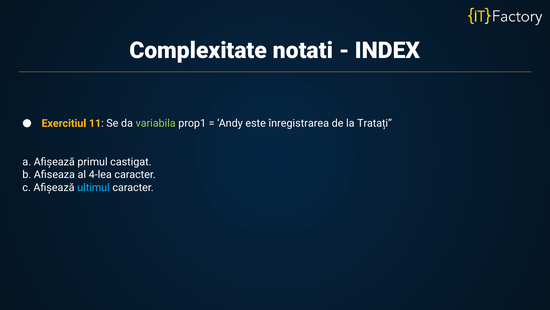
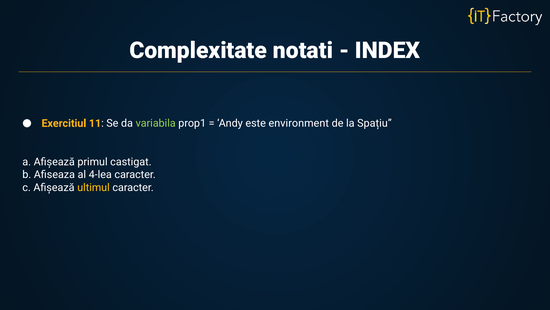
înregistrarea: înregistrarea -> environment (299, 123)
Tratați: Tratați -> Spațiu (374, 123)
ultimul colour: light blue -> yellow (94, 187)
